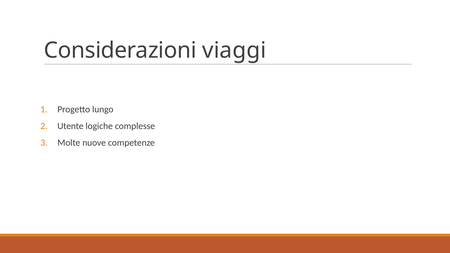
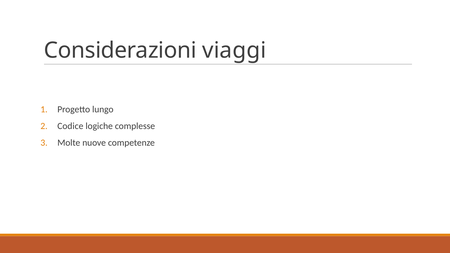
Utente: Utente -> Codice (70, 126)
